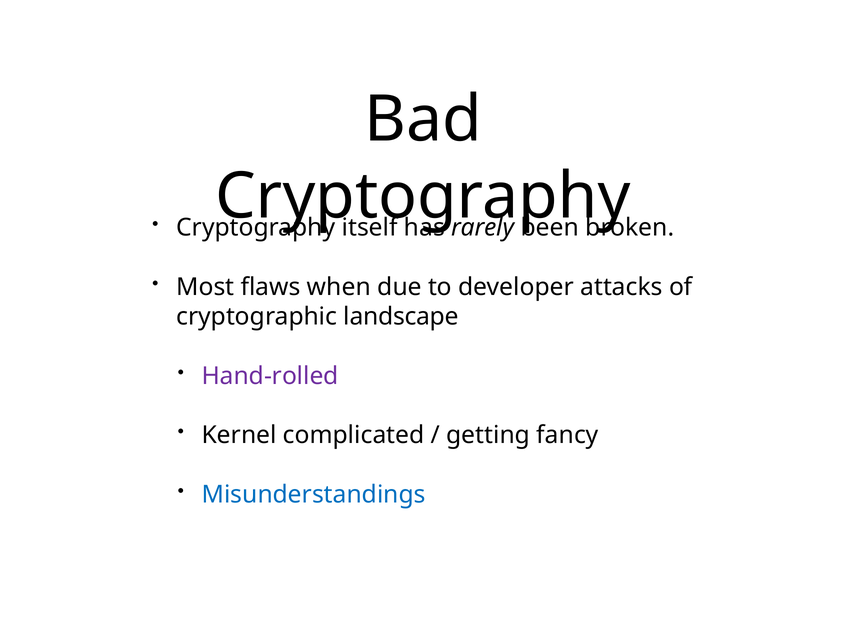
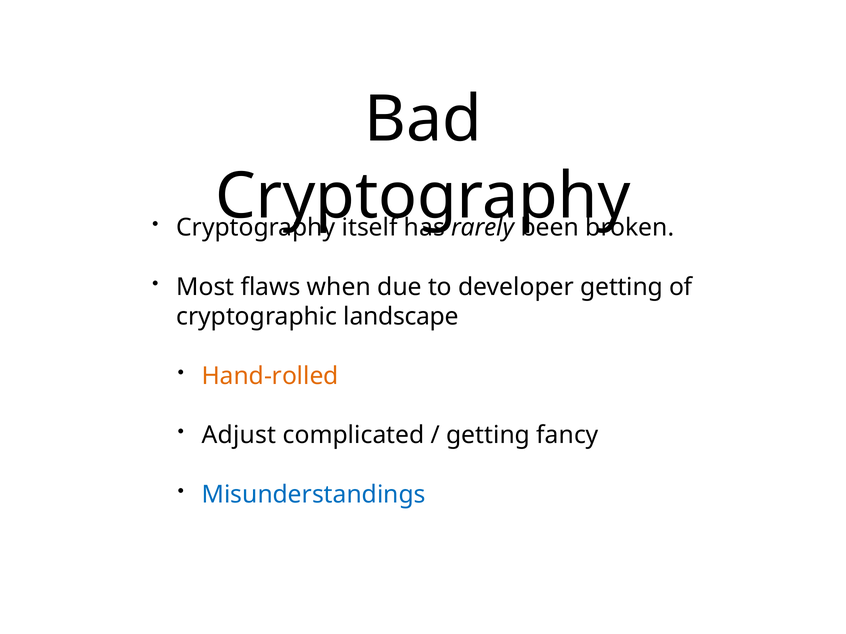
developer attacks: attacks -> getting (622, 287)
Hand-rolled colour: purple -> orange (270, 376)
Kernel: Kernel -> Adjust (239, 436)
